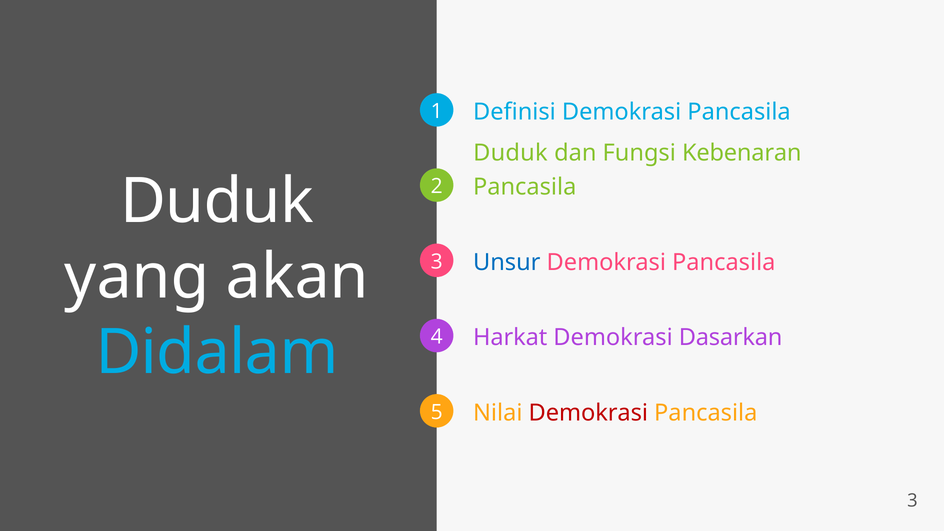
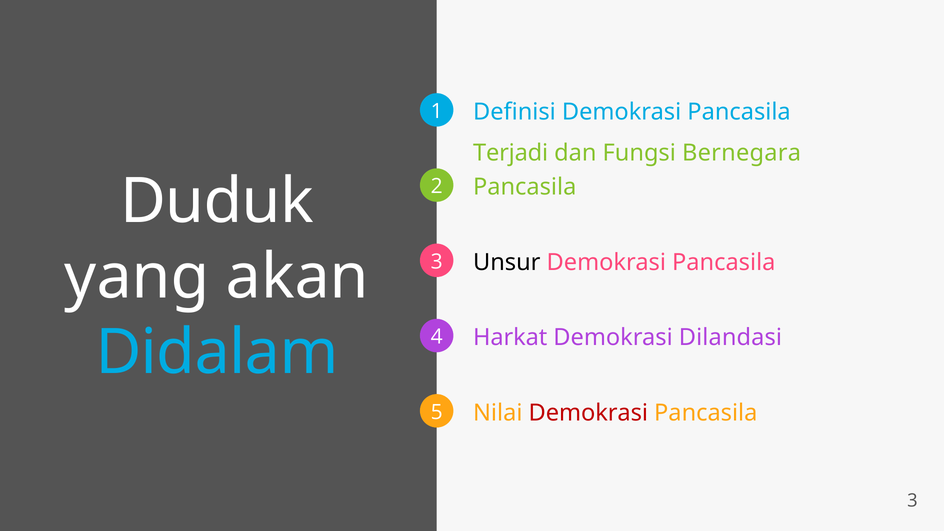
Duduk: Duduk -> Terjadi (511, 153)
Kebenaran: Kebenaran -> Bernegara (742, 153)
Unsur colour: blue -> black (507, 262)
Dasarkan: Dasarkan -> Dilandasi (730, 338)
